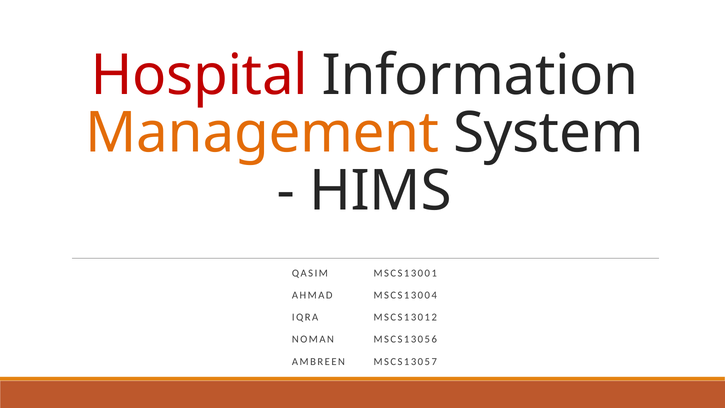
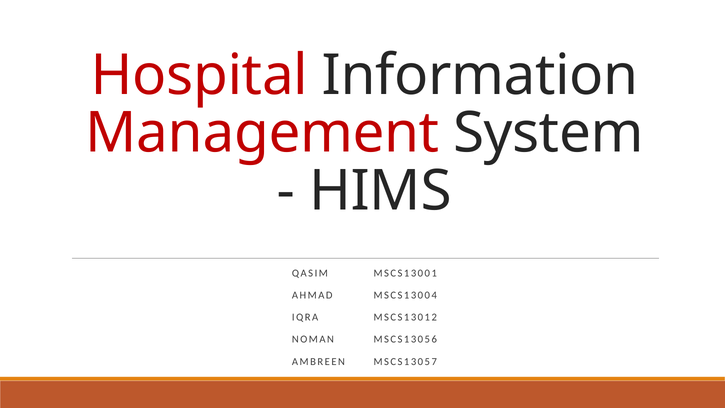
Management colour: orange -> red (262, 133)
